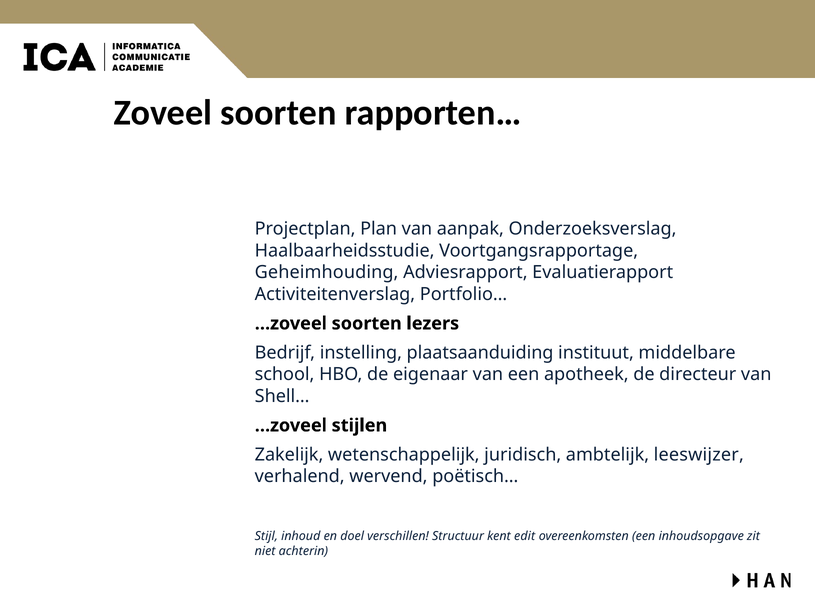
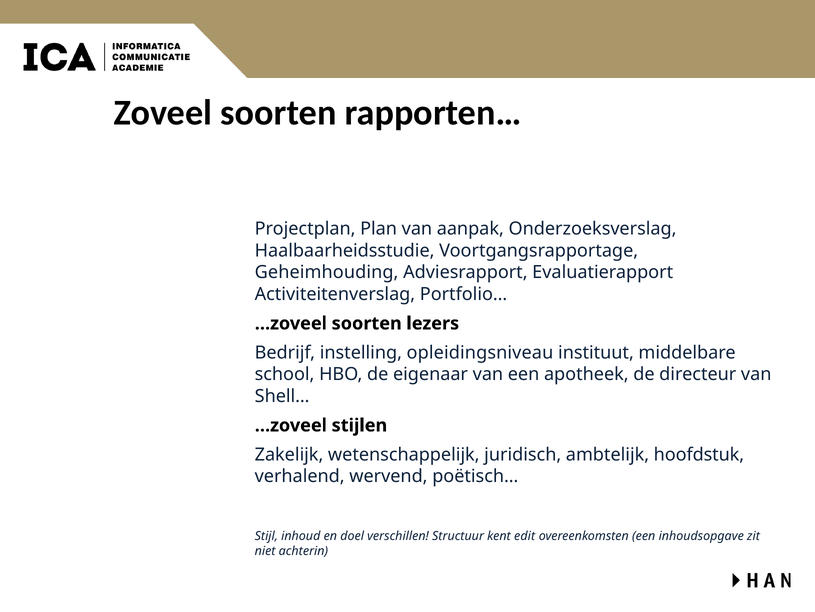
plaatsaanduiding: plaatsaanduiding -> opleidingsniveau (480, 352)
leeswijzer: leeswijzer -> hoofdstuk (699, 454)
